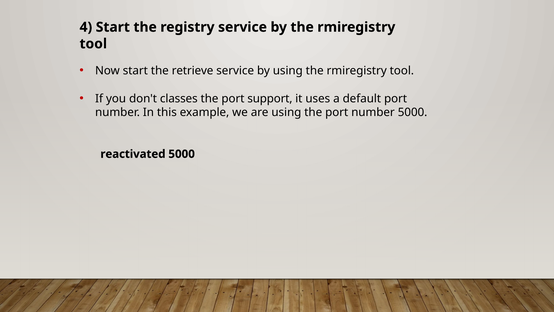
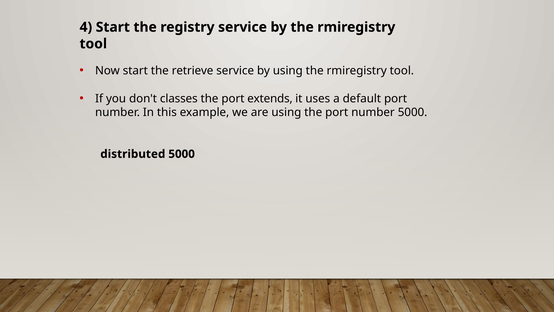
support: support -> extends (270, 98)
reactivated: reactivated -> distributed (133, 154)
